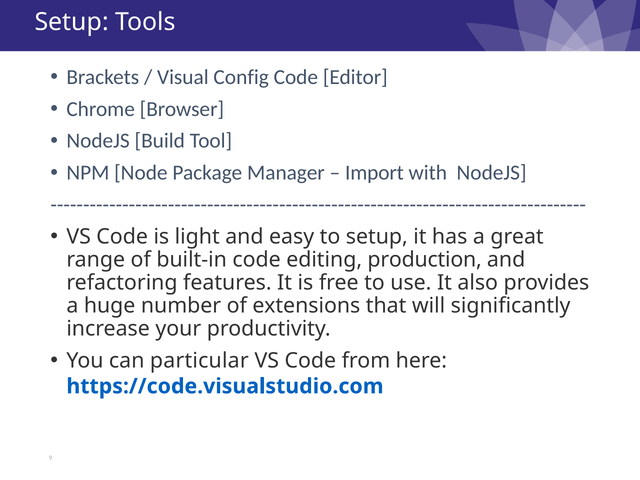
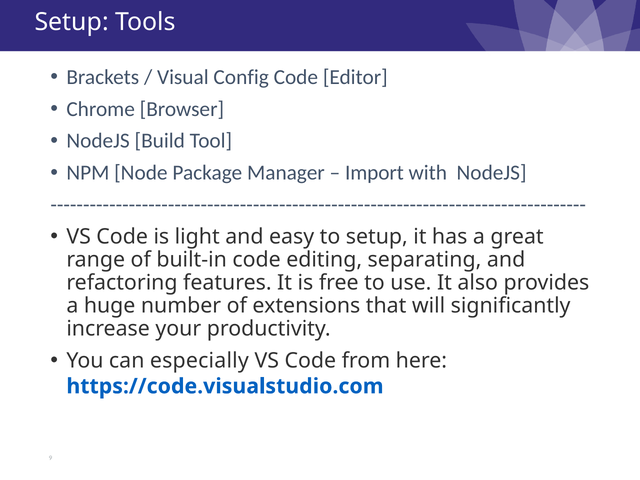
production: production -> separating (425, 260)
particular: particular -> especially (199, 361)
